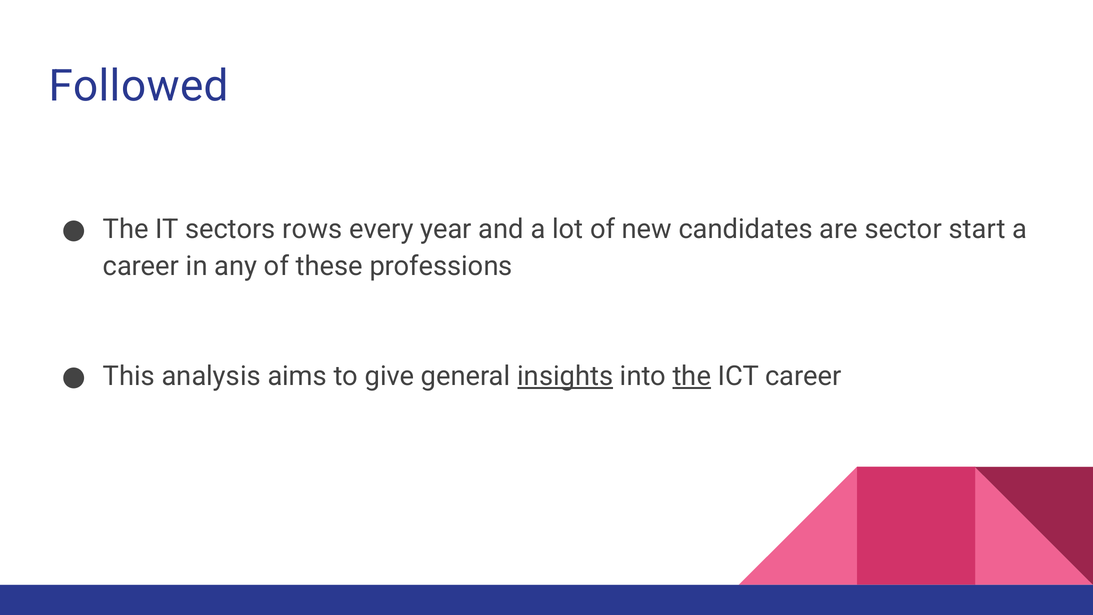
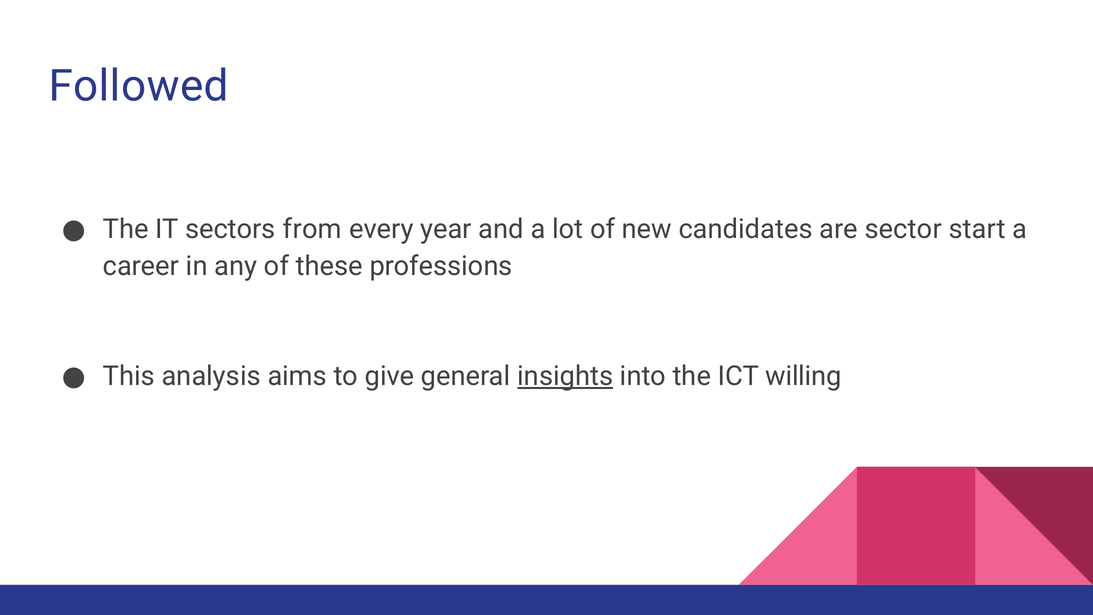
rows: rows -> from (312, 229)
the underline: present -> none (692, 376)
ICT career: career -> willing (803, 376)
